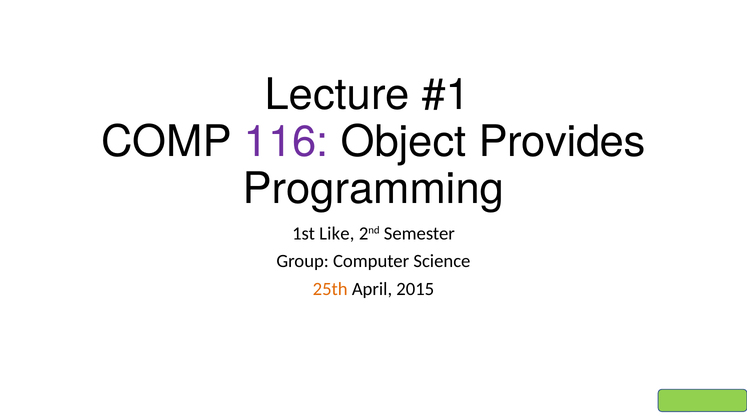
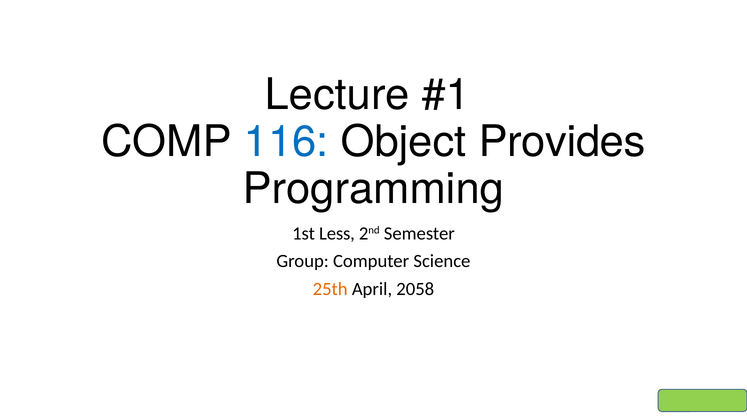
116 colour: purple -> blue (286, 142)
Like: Like -> Less (337, 233)
2015: 2015 -> 2058 (415, 289)
